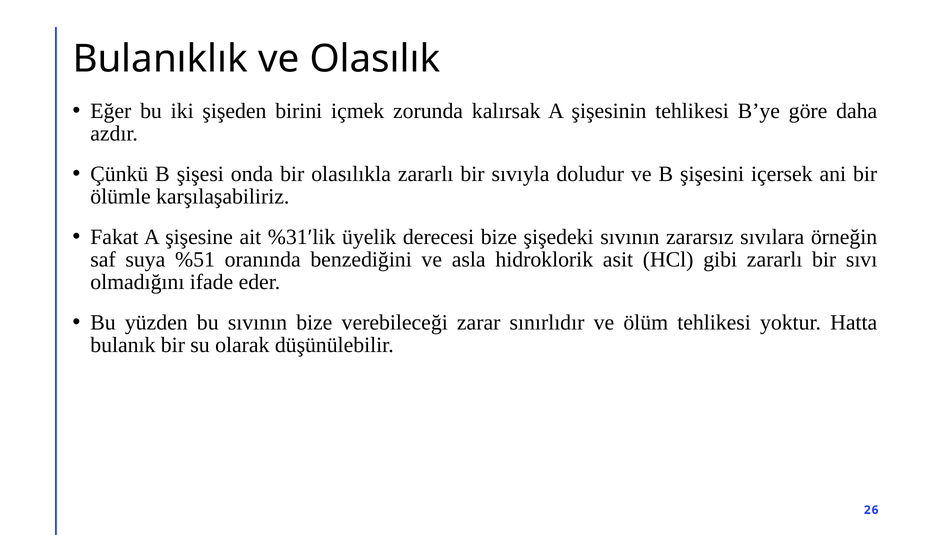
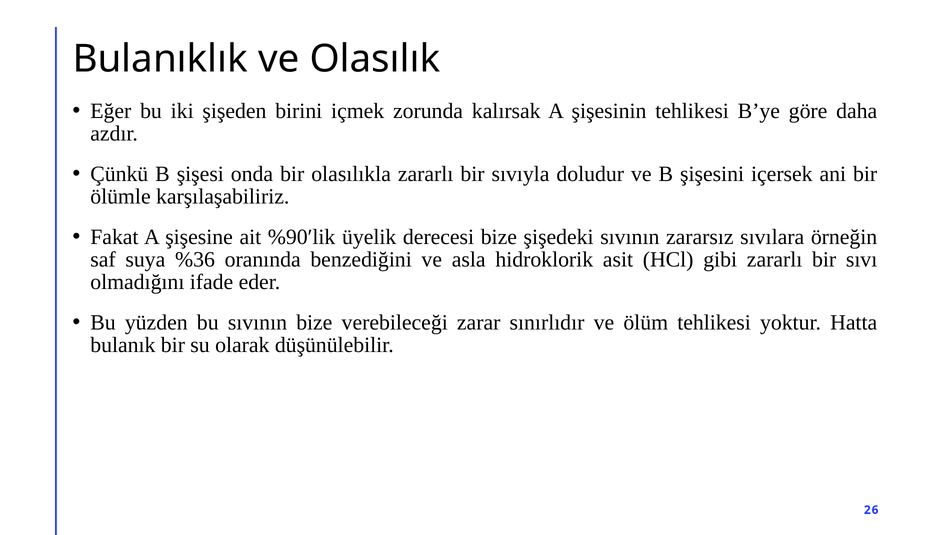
%31′lik: %31′lik -> %90′lik (302, 237)
%51: %51 -> %36 (195, 260)
